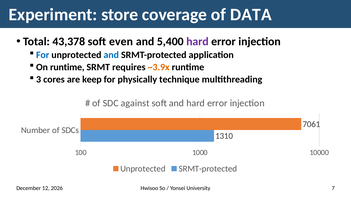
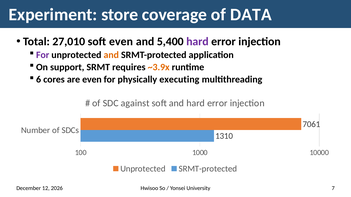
43,378: 43,378 -> 27,010 (69, 42)
For colour: blue -> purple (43, 55)
and colour: blue -> orange (111, 55)
On runtime: runtime -> support (67, 67)
3: 3 -> 6 (39, 80)
are keep: keep -> even (92, 80)
technique: technique -> executing (179, 80)
